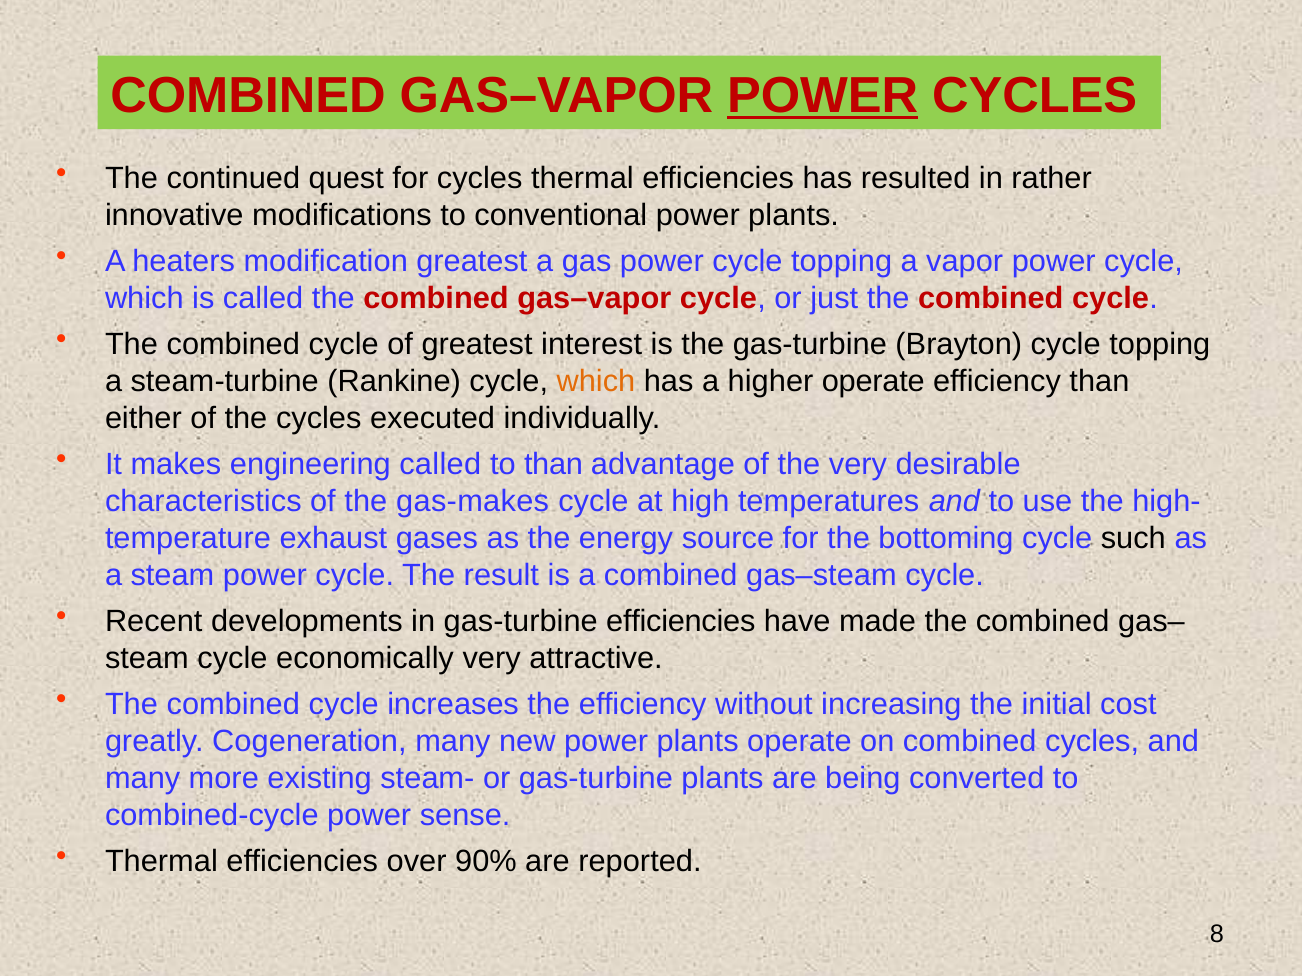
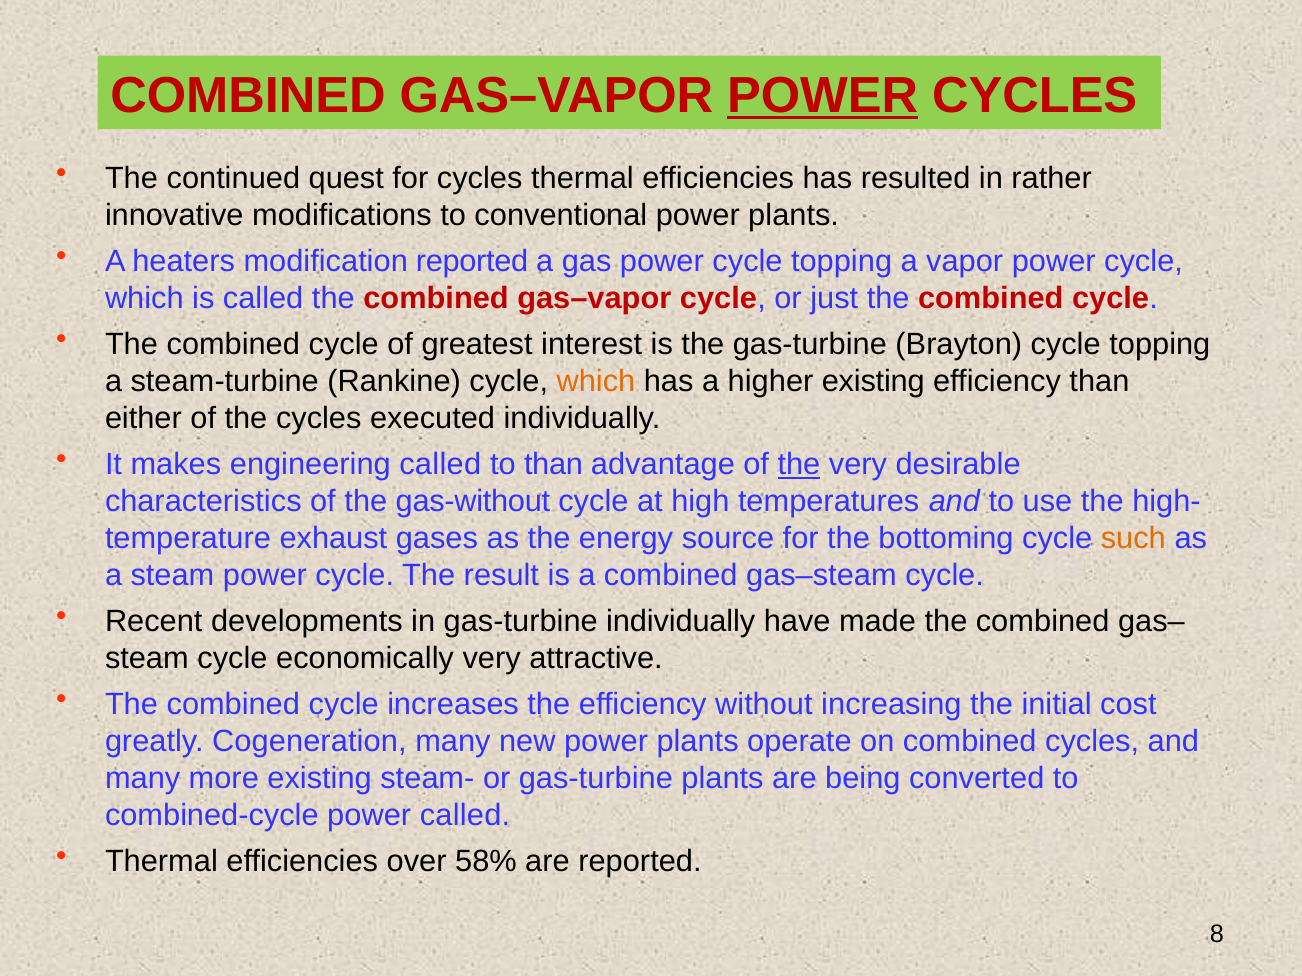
modification greatest: greatest -> reported (472, 262)
higher operate: operate -> existing (873, 382)
the underline: none -> present (799, 465)
gas-makes: gas-makes -> gas-without (473, 502)
such colour: black -> orange (1133, 539)
gas-turbine efficiencies: efficiencies -> individually (681, 622)
power sense: sense -> called (465, 815)
90%: 90% -> 58% (486, 862)
